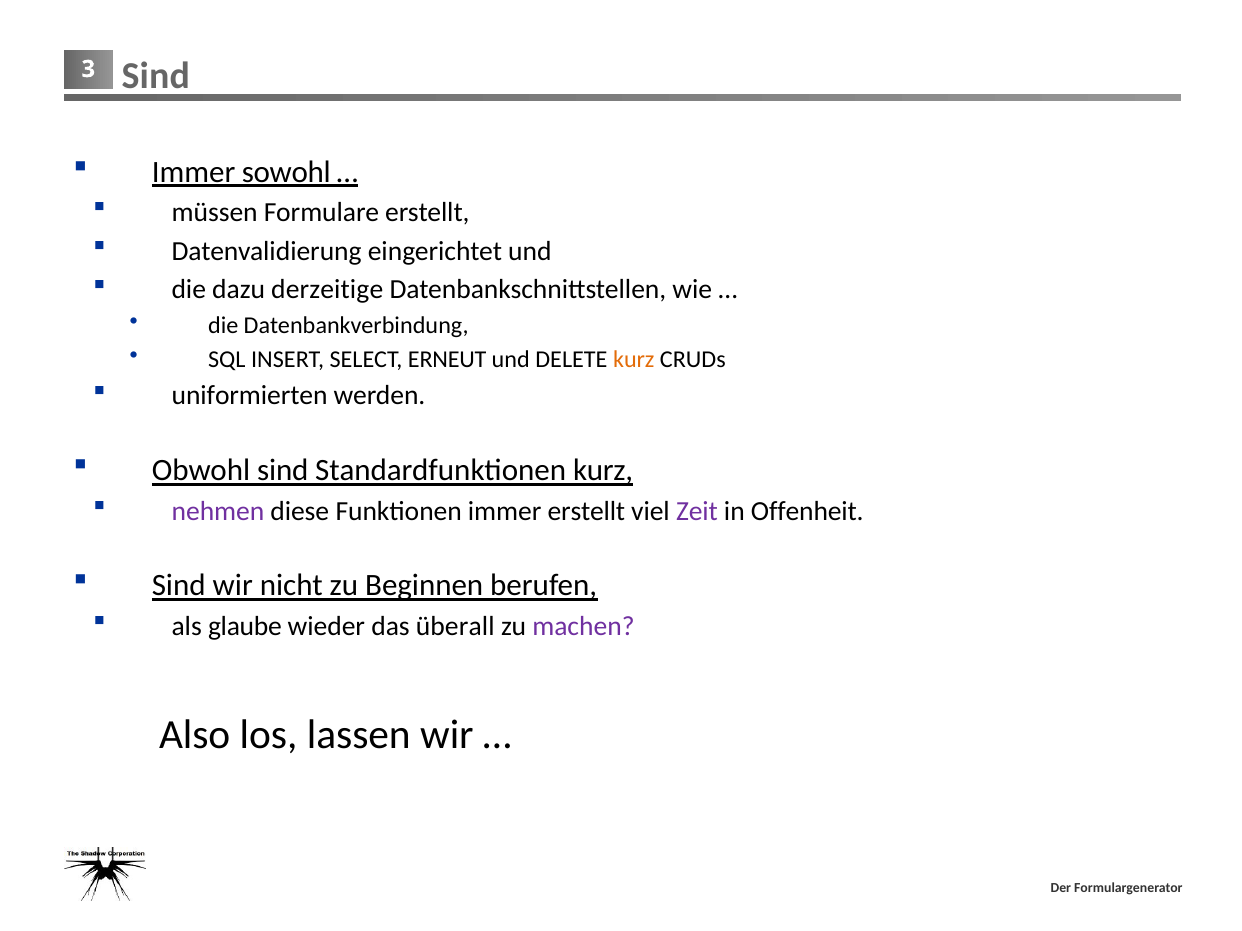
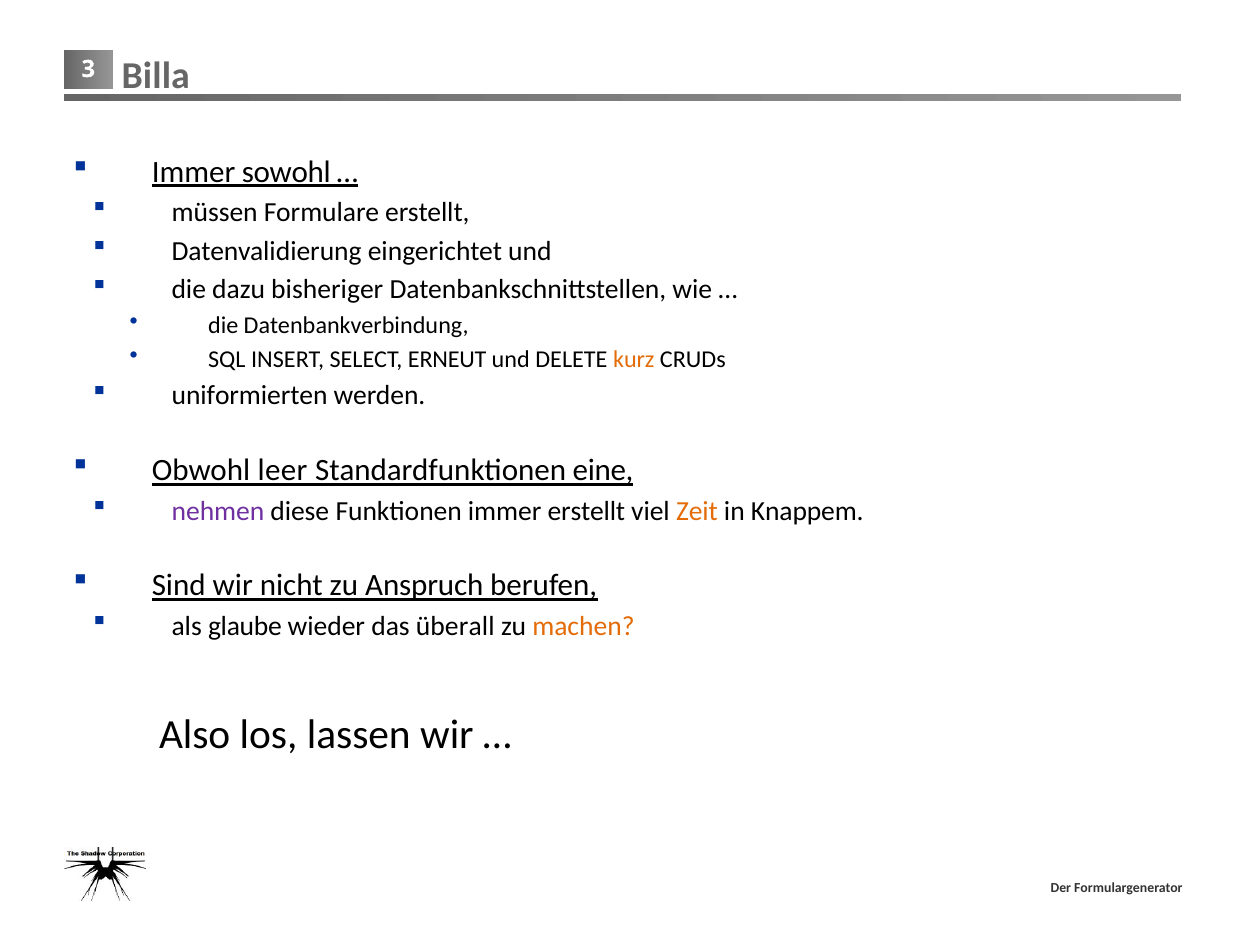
Sind: Sind -> Billa (156, 76)
derzeitige: derzeitige -> bisheriger (327, 290)
Obwohl sind: sind -> leer (283, 471)
Standardfunktionen kurz: kurz -> eine (603, 471)
Zeit colour: purple -> orange (697, 511)
Offenheit: Offenheit -> Knappem (807, 511)
Beginnen: Beginnen -> Anspruch (424, 586)
machen colour: purple -> orange (583, 627)
